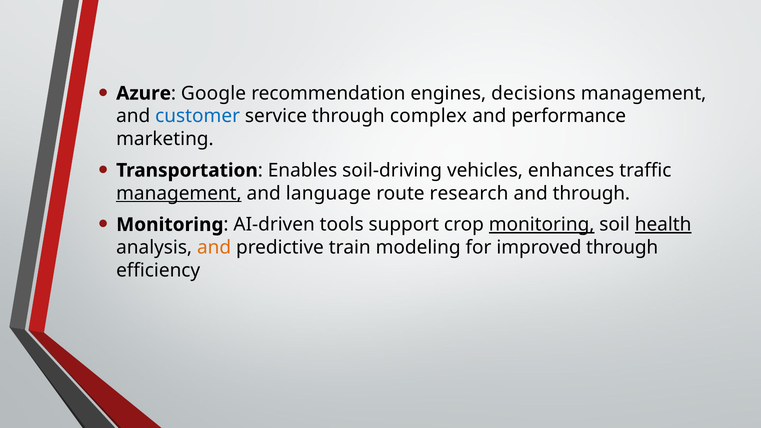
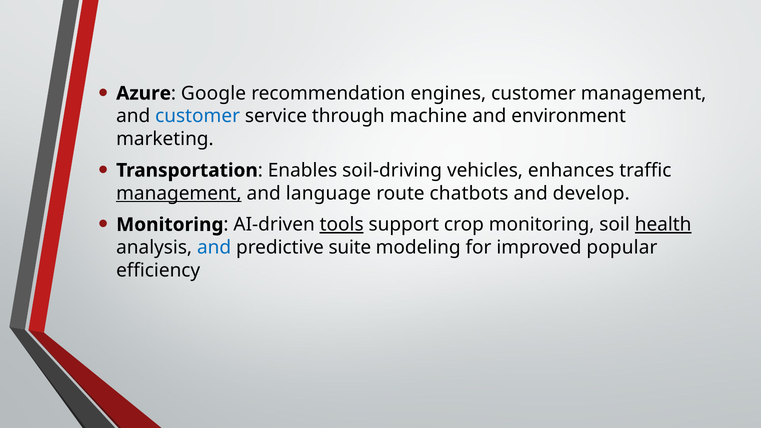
engines decisions: decisions -> customer (534, 93)
complex: complex -> machine (428, 116)
performance: performance -> environment (569, 116)
research: research -> chatbots (469, 193)
and through: through -> develop (591, 193)
tools underline: none -> present (342, 225)
monitoring underline: present -> none (542, 225)
and colour: orange -> blue (214, 247)
train: train -> suite (350, 247)
improved through: through -> popular (622, 247)
